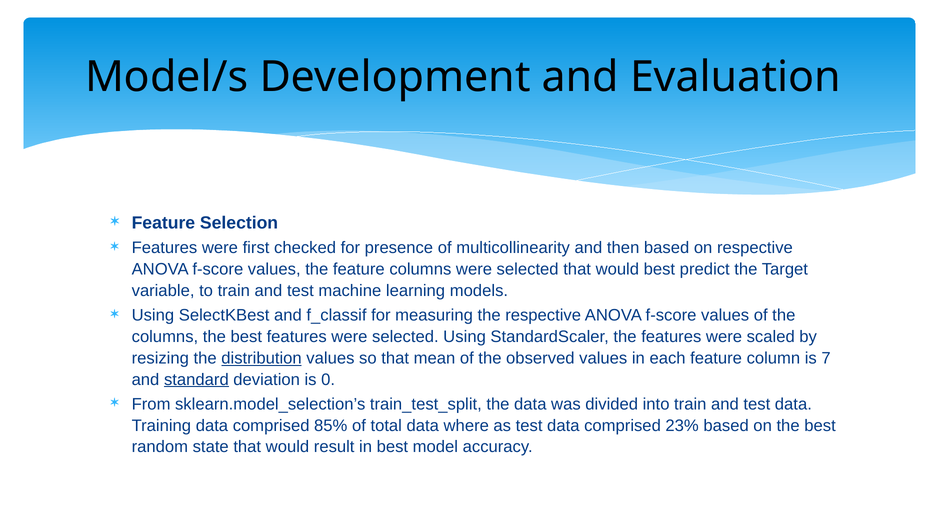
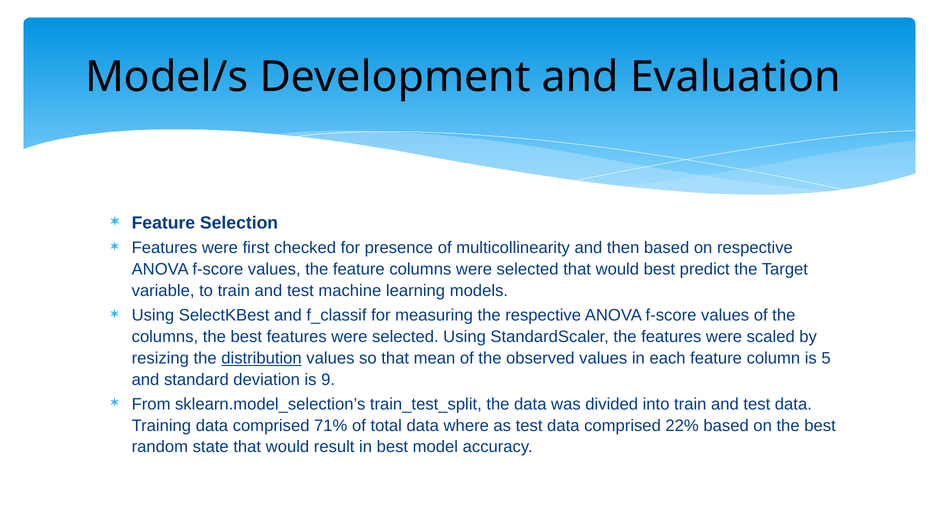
7: 7 -> 5 (826, 358)
standard underline: present -> none (196, 379)
0: 0 -> 9 (328, 379)
85%: 85% -> 71% (331, 425)
23%: 23% -> 22% (682, 425)
